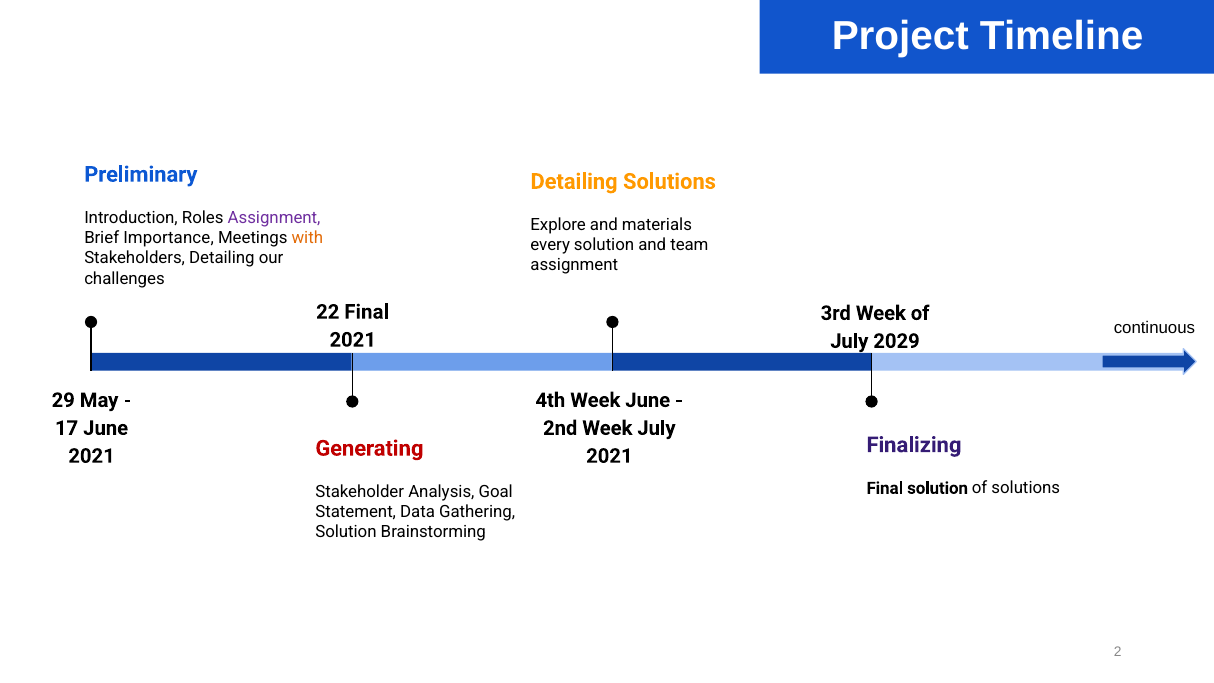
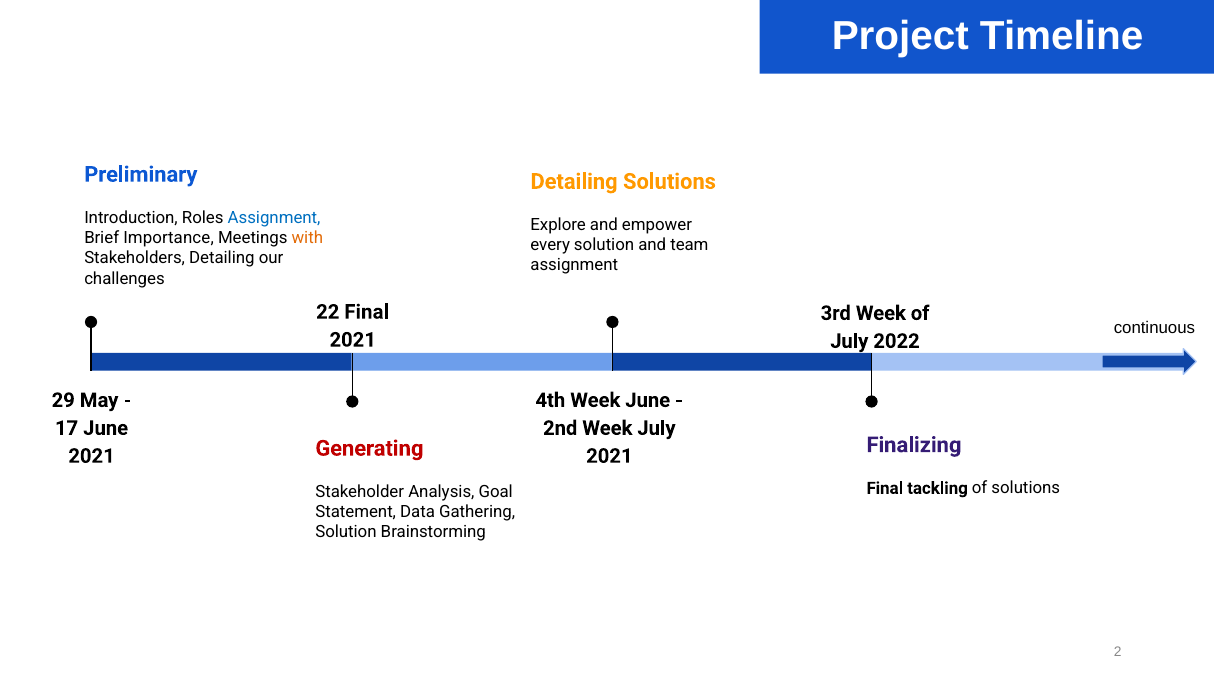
Assignment colour: purple -> blue (274, 218)
materials: materials -> empower (657, 225)
2029: 2029 -> 2022 (897, 341)
Final solution: solution -> tackling (938, 488)
